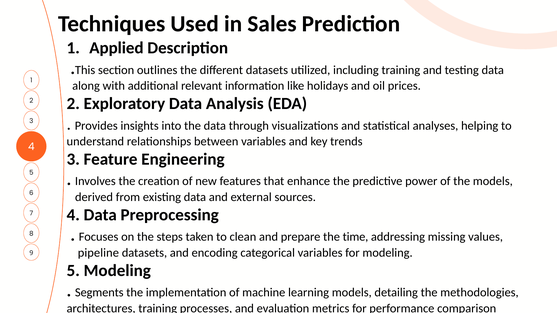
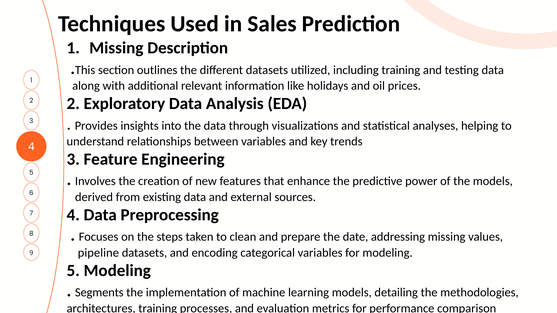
1 Applied: Applied -> Missing (116, 48)
time: time -> date (355, 237)
